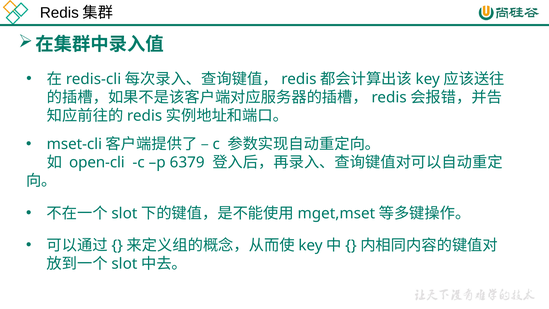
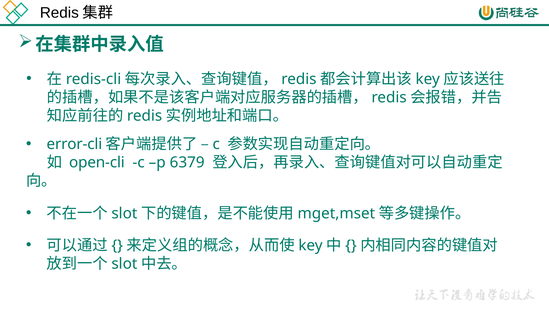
mset-cli: mset-cli -> error-cli (74, 144)
